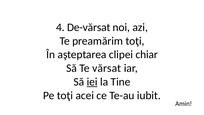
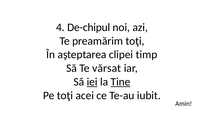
De-vărsat: De-vărsat -> De-chipul (89, 27)
chiar: chiar -> timp (147, 54)
Tine underline: none -> present (121, 82)
